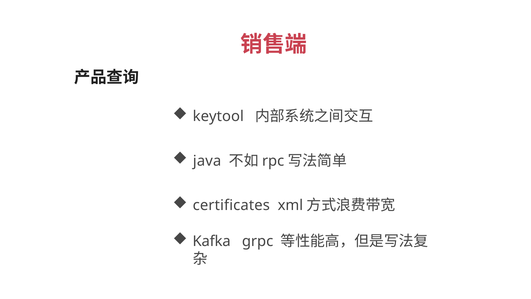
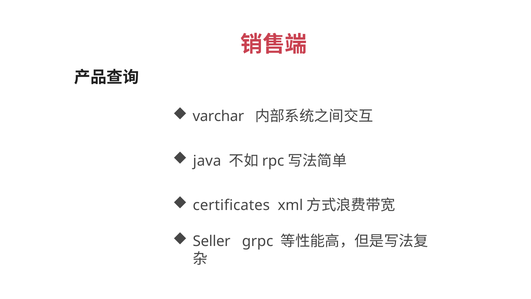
keytool: keytool -> varchar (218, 116)
Kafka: Kafka -> Seller (212, 241)
